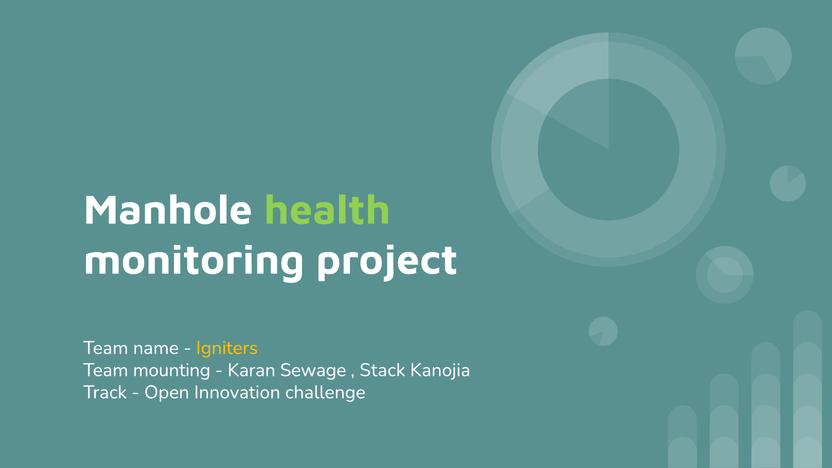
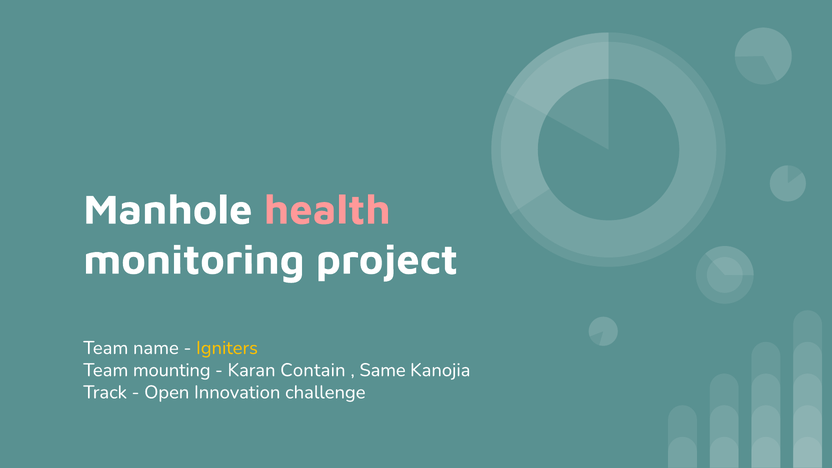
health colour: light green -> pink (327, 210)
Sewage: Sewage -> Contain (313, 370)
Stack: Stack -> Same (383, 370)
